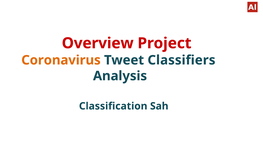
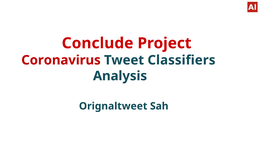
Overview: Overview -> Conclude (98, 43)
Coronavirus colour: orange -> red (61, 60)
Classiﬁcation: Classiﬁcation -> Orignaltweet (113, 106)
